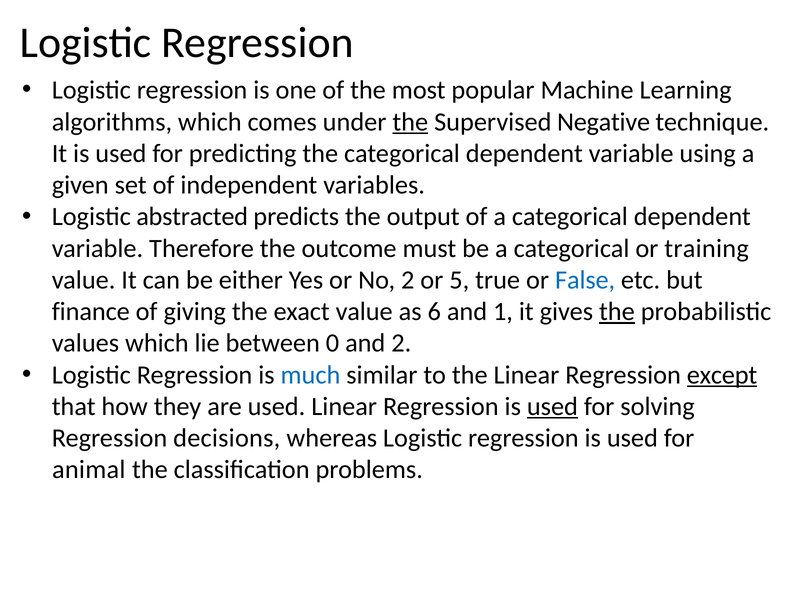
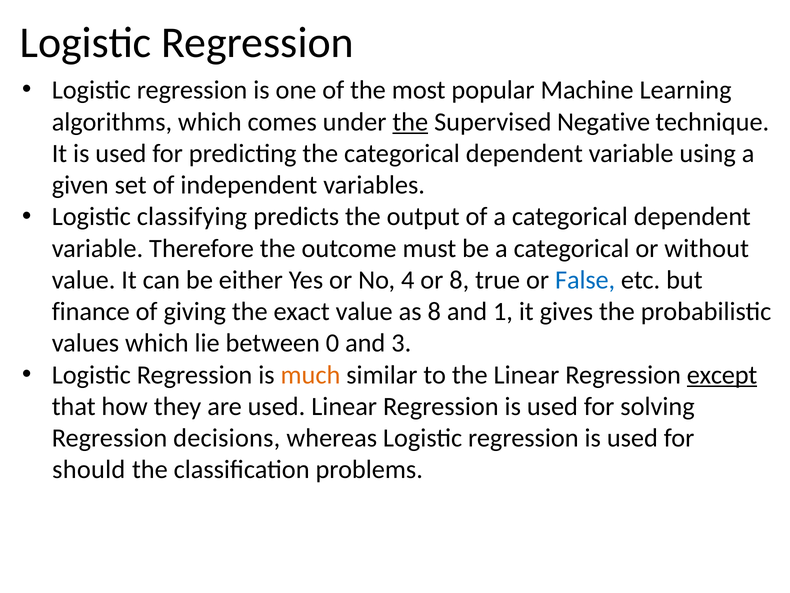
abstracted: abstracted -> classifying (192, 217)
training: training -> without (707, 248)
No 2: 2 -> 4 (408, 280)
or 5: 5 -> 8 (459, 280)
as 6: 6 -> 8 (434, 311)
the underline: present -> none (617, 311)
and 2: 2 -> 3 (401, 343)
much colour: blue -> orange (310, 375)
used underline: present -> none (552, 406)
animal: animal -> should (89, 469)
